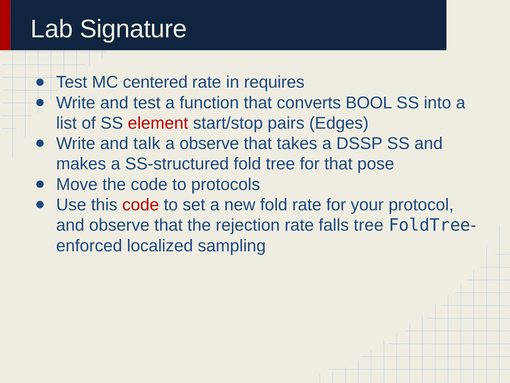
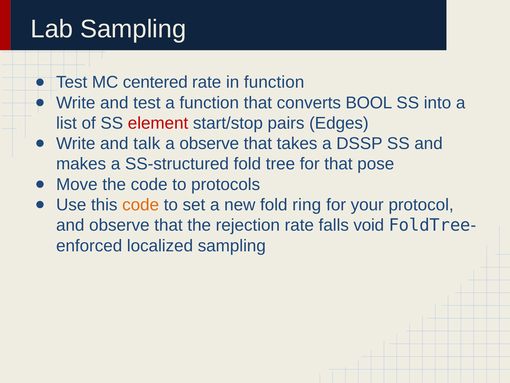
Lab Signature: Signature -> Sampling (133, 29)
in requires: requires -> function (274, 82)
code colour: red -> orange (141, 205)
fold rate: rate -> ring (307, 205)
falls tree: tree -> void (369, 225)
